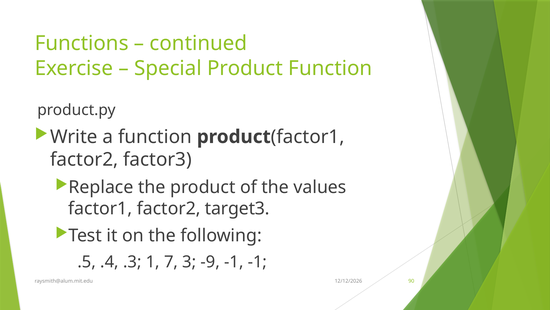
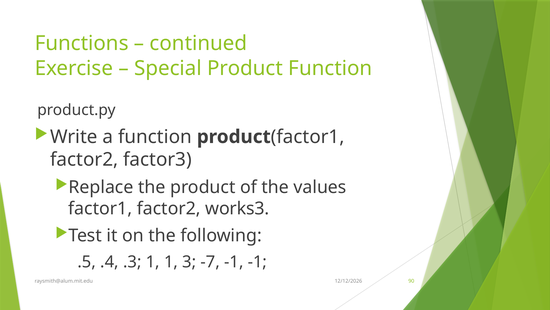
target3: target3 -> works3 (237, 208)
1 7: 7 -> 1 (171, 262)
-9: -9 -> -7 (210, 262)
